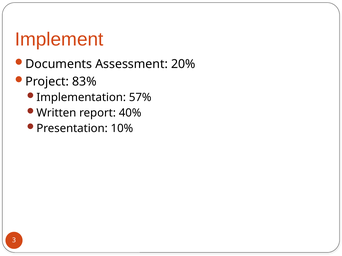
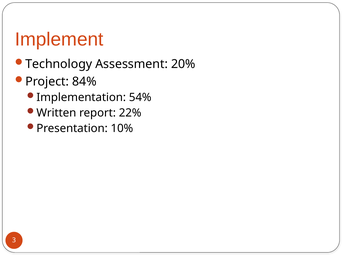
Documents: Documents -> Technology (59, 64)
83%: 83% -> 84% (84, 82)
57%: 57% -> 54% (140, 98)
40%: 40% -> 22% (130, 113)
